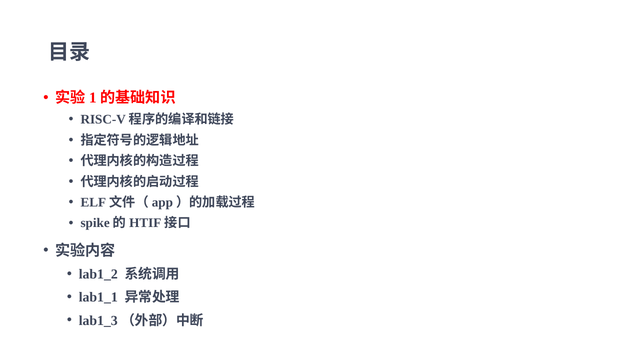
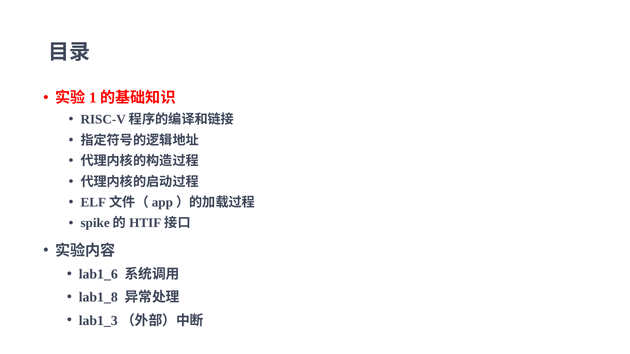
lab1_2: lab1_2 -> lab1_6 (98, 275)
lab1_1: lab1_1 -> lab1_8 (98, 298)
